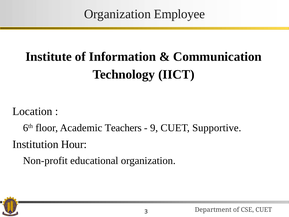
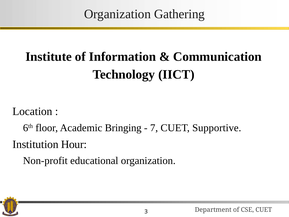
Employee: Employee -> Gathering (179, 14)
Teachers: Teachers -> Bringing (123, 128)
9: 9 -> 7 (154, 128)
